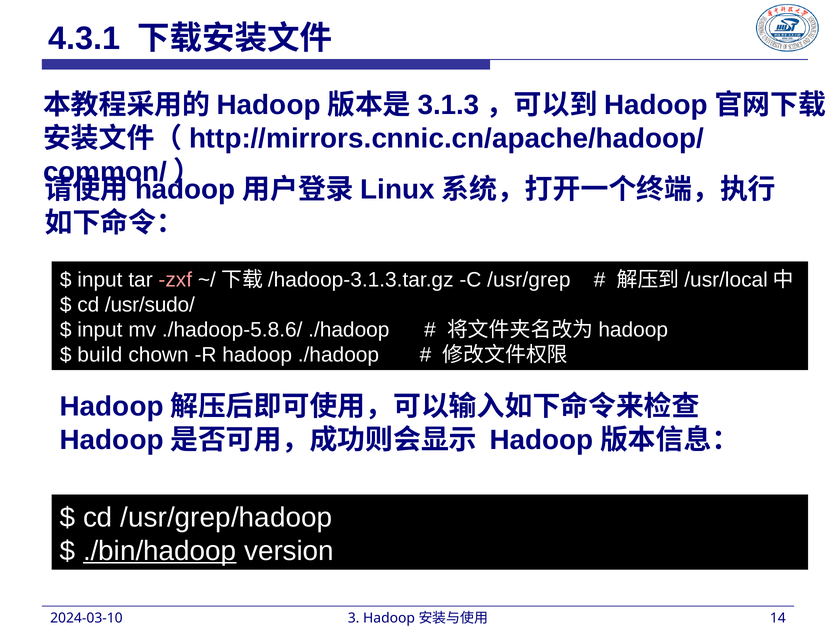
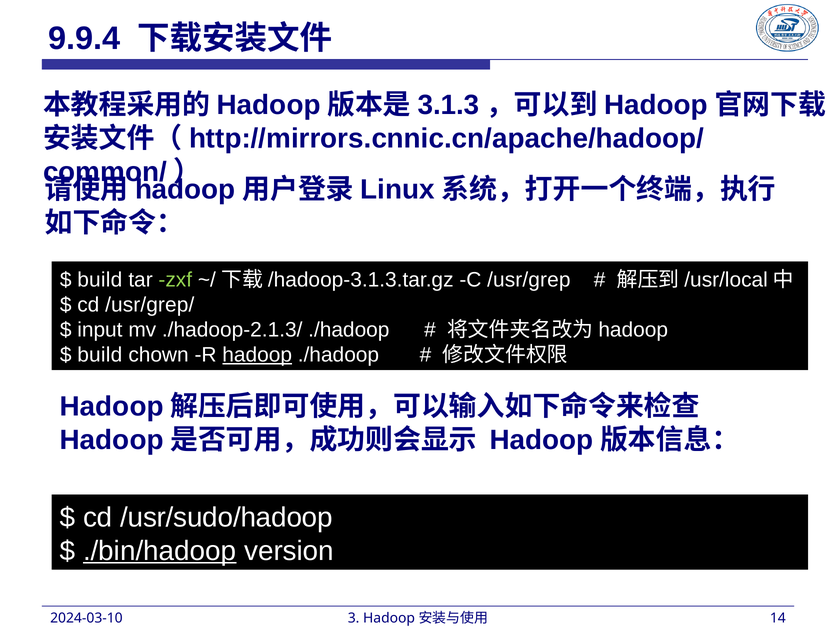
4.3.1: 4.3.1 -> 9.9.4 (84, 38)
input: input -> build (100, 280)
zxf colour: pink -> light green (175, 280)
/usr/sudo/: /usr/sudo/ -> /usr/grep/ (150, 305)
./hadoop-5.8.6/: ./hadoop-5.8.6/ -> ./hadoop-2.1.3/ (232, 330)
hadoop underline: none -> present (257, 355)
/usr/grep/hadoop: /usr/grep/hadoop -> /usr/sudo/hadoop (226, 517)
